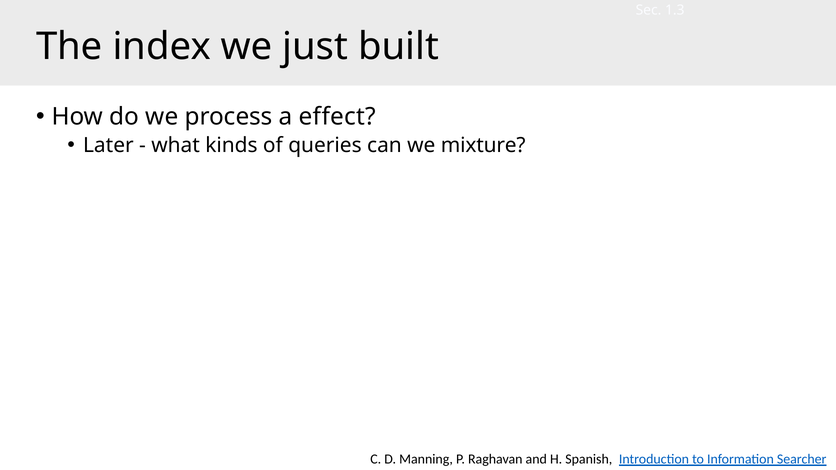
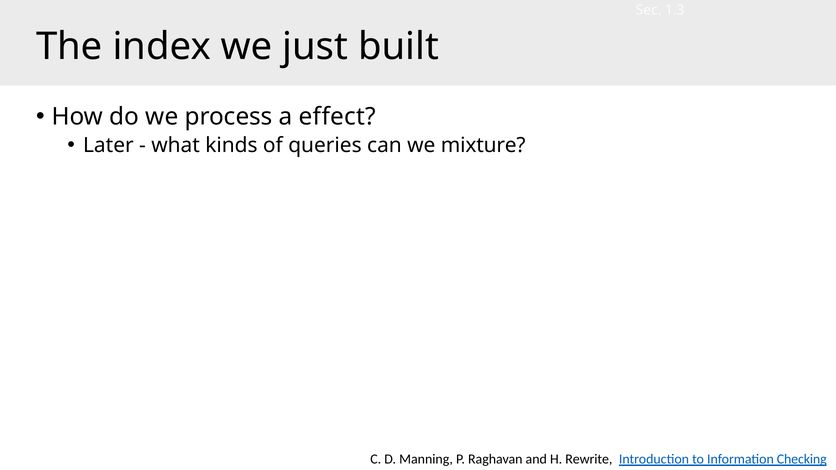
Spanish: Spanish -> Rewrite (589, 459)
Searcher: Searcher -> Checking (802, 459)
